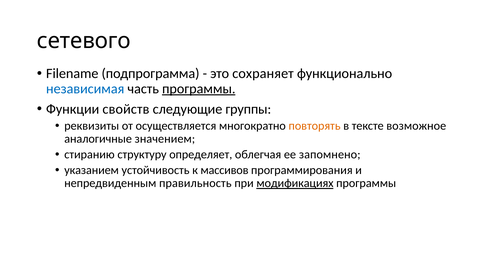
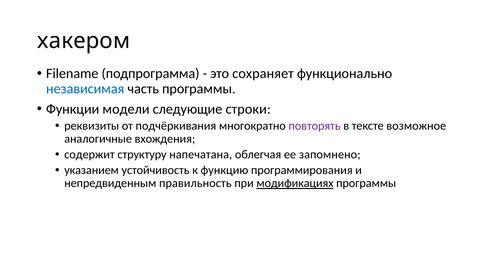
сетевого: сетевого -> хакером (84, 41)
программы underline: present -> none (199, 89)
свойств: свойств -> модели (126, 109)
группы: группы -> строки (248, 109)
осуществляется: осуществляется -> подчёркивания (176, 126)
повторять colour: orange -> purple (315, 126)
значением: значением -> вхождения (165, 139)
стиранию: стиранию -> содержит (89, 154)
определяет: определяет -> напечатана (201, 154)
массивов: массивов -> функцию (224, 170)
